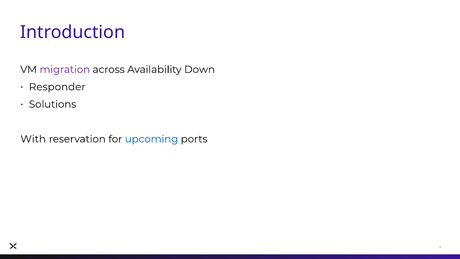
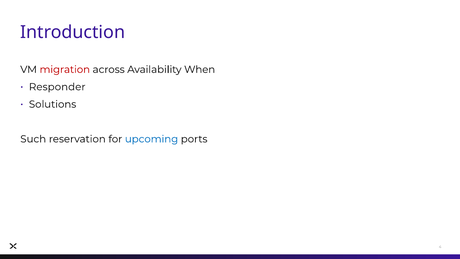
migration colour: purple -> red (65, 69)
Down: Down -> When (200, 69)
With: With -> Such (33, 139)
